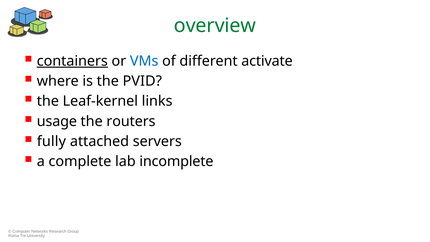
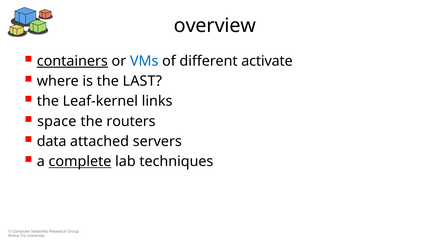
overview colour: green -> black (215, 26)
PVID: PVID -> LAST (142, 81)
usage: usage -> space (57, 121)
fully: fully -> data (52, 141)
complete underline: none -> present (80, 161)
incomplete: incomplete -> techniques (176, 161)
